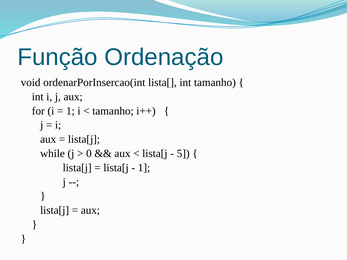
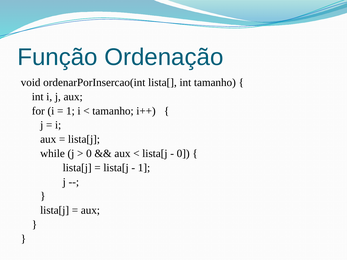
5: 5 -> 0 (183, 154)
